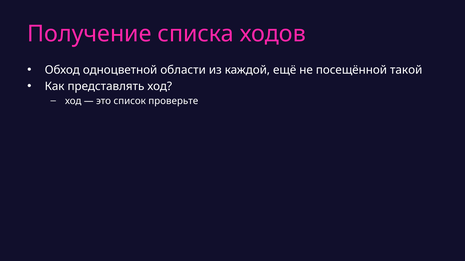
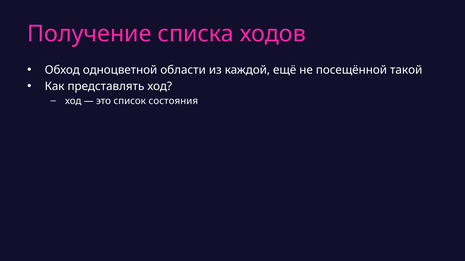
проверьте: проверьте -> состояния (173, 101)
